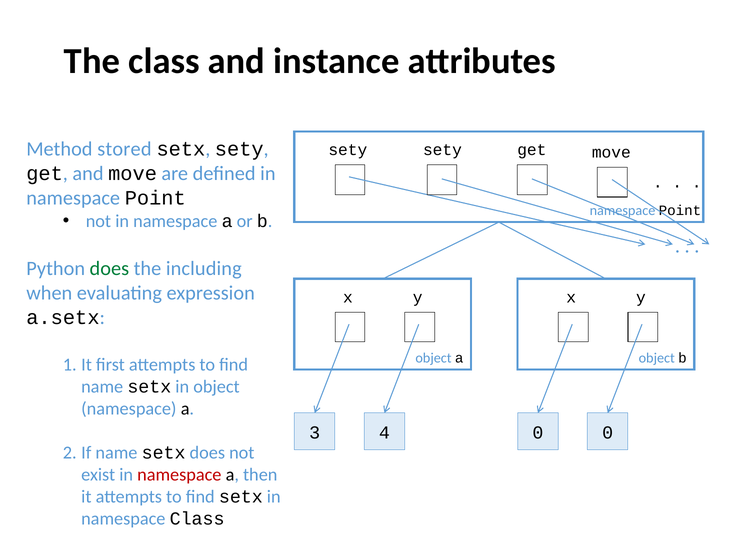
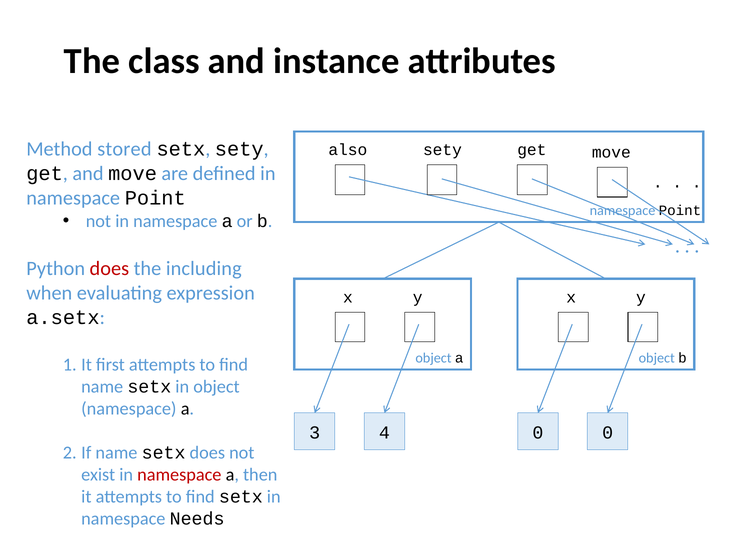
sety: sety -> also (348, 150)
does colour: green -> red (109, 268)
namespace Class: Class -> Needs (197, 518)
